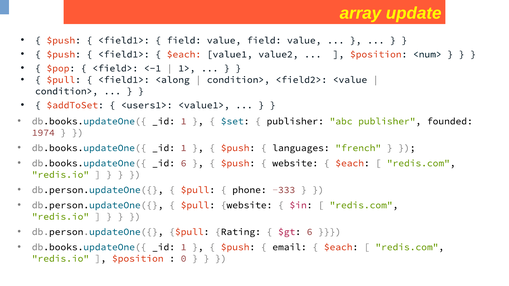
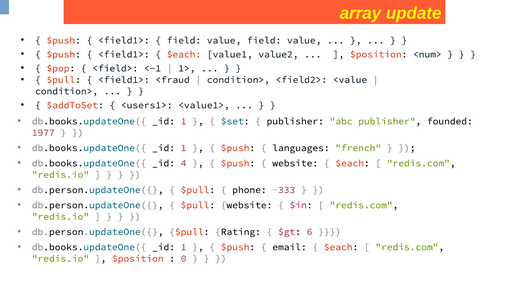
<along: <along -> <fraud (173, 80)
1974: 1974 -> 1977 (43, 133)
_id 6: 6 -> 4 (184, 163)
